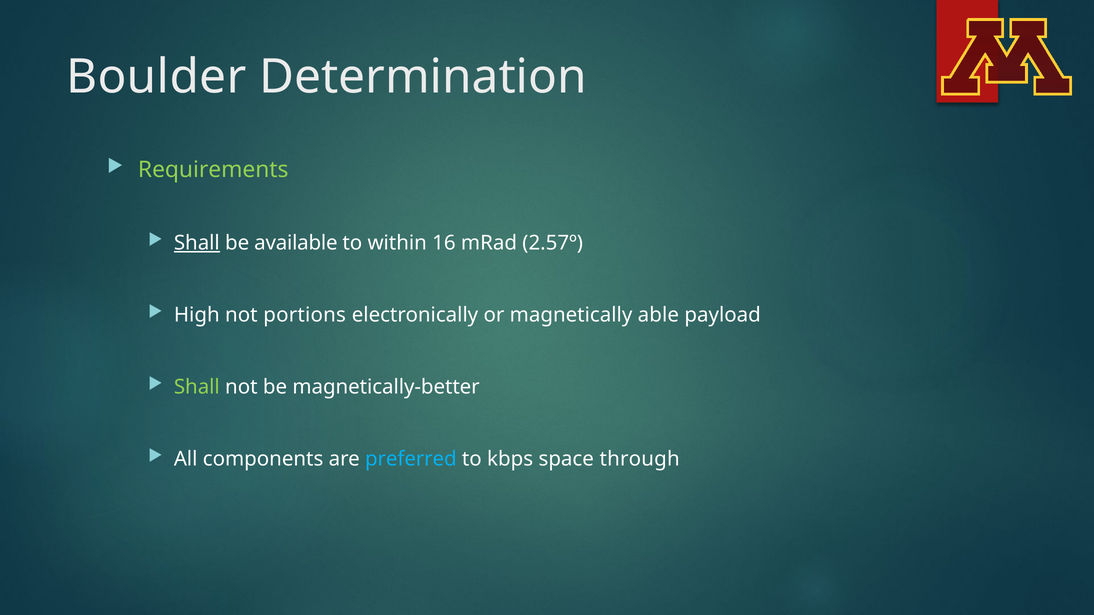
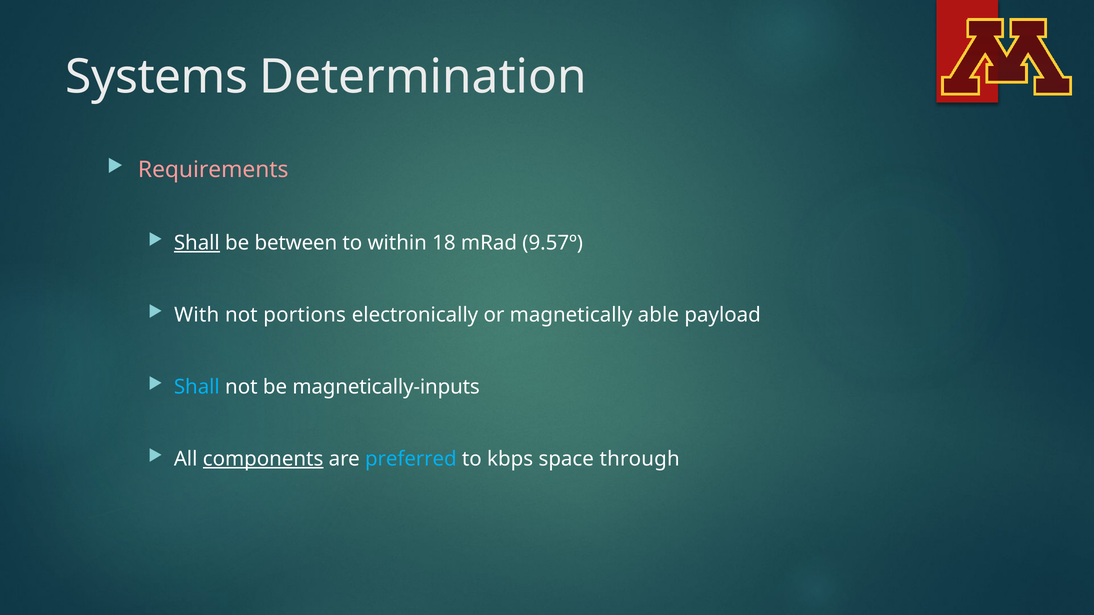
Boulder: Boulder -> Systems (157, 77)
Requirements colour: light green -> pink (213, 170)
available: available -> between (296, 243)
16: 16 -> 18 (444, 243)
2.57º: 2.57º -> 9.57º (553, 243)
High: High -> With (197, 315)
Shall colour: light green -> light blue (197, 387)
magnetically-better: magnetically-better -> magnetically-inputs (386, 387)
components underline: none -> present (263, 459)
